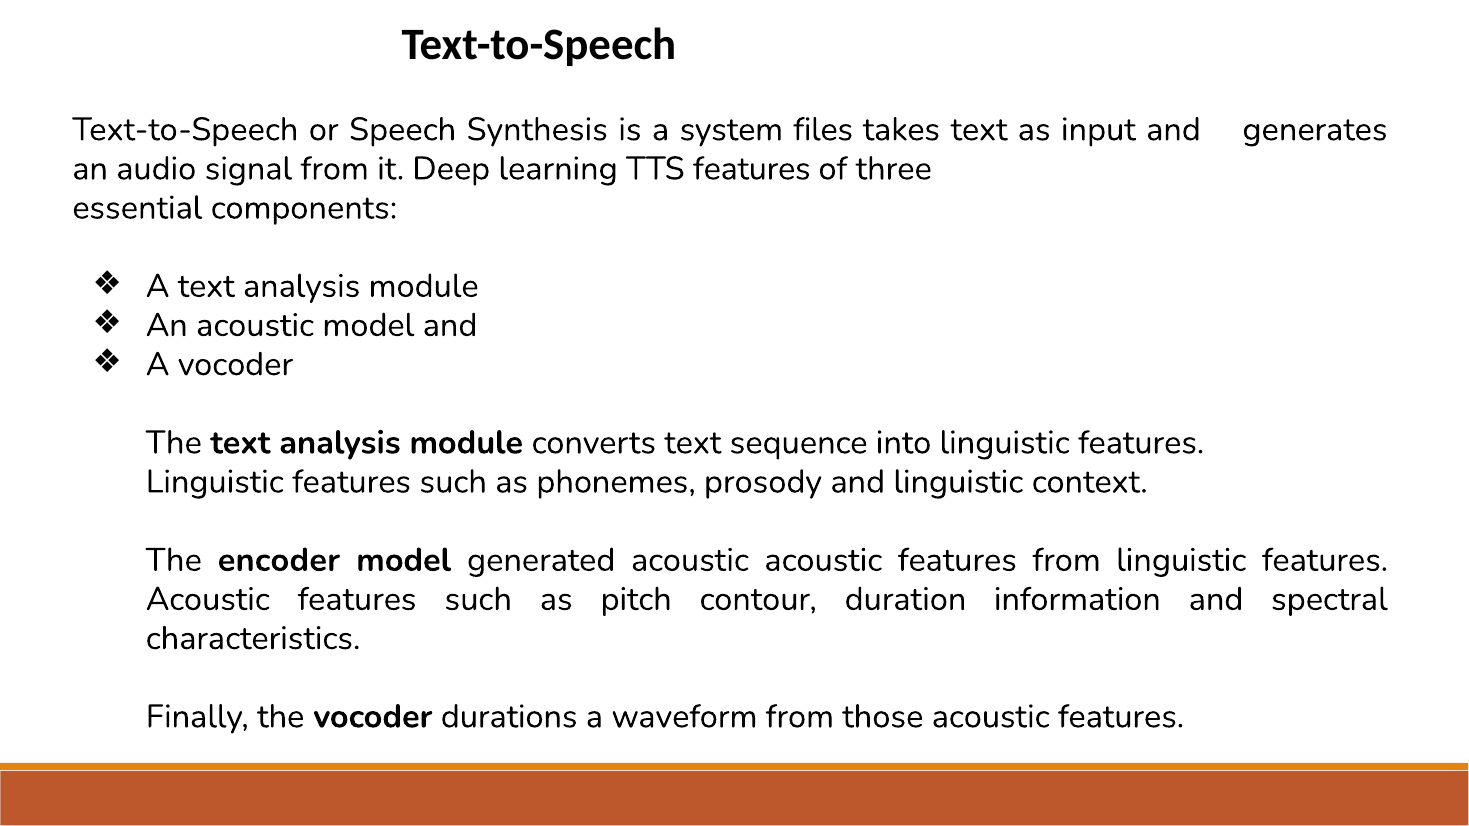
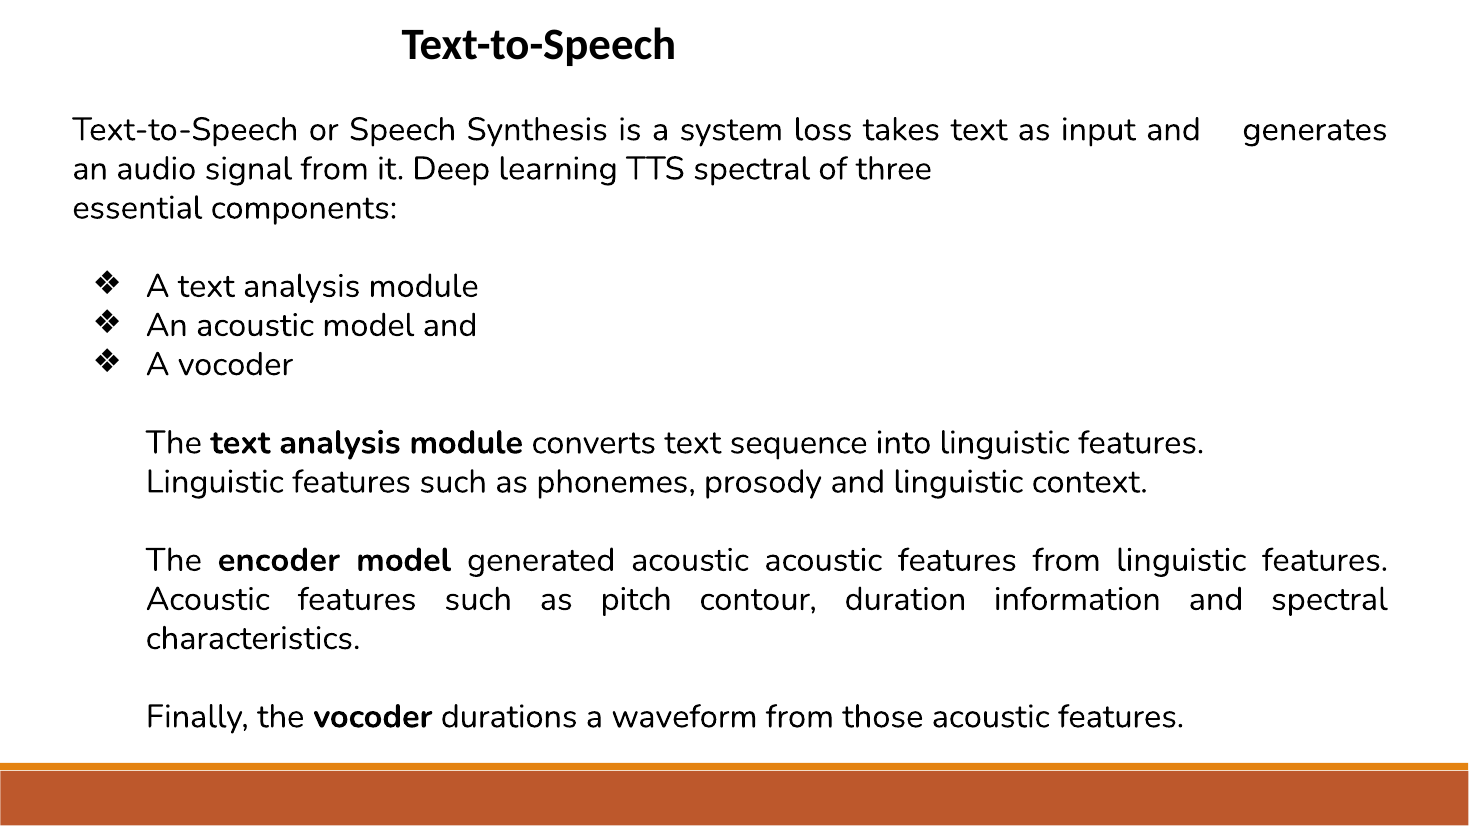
files: files -> loss (823, 130)
TTS features: features -> spectral (752, 169)
